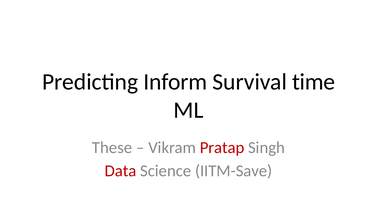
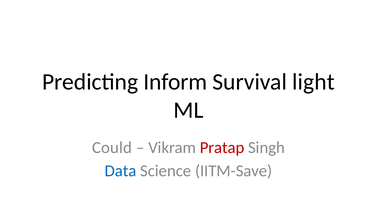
time: time -> light (313, 82)
These: These -> Could (112, 148)
Data colour: red -> blue (121, 171)
